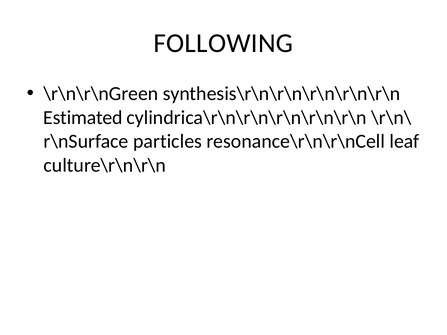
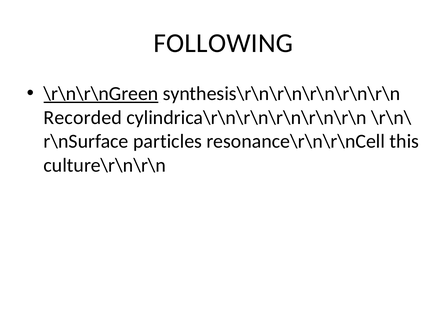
\r\n\r\nGreen underline: none -> present (101, 94)
Estimated: Estimated -> Recorded (83, 118)
leaf: leaf -> this (404, 141)
